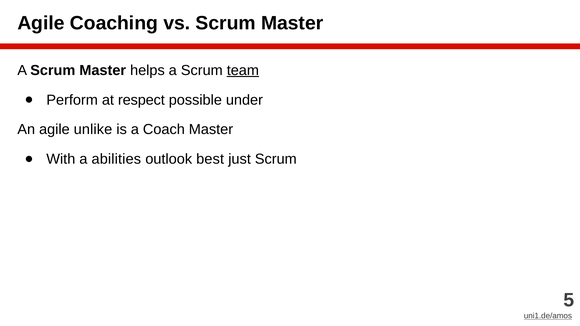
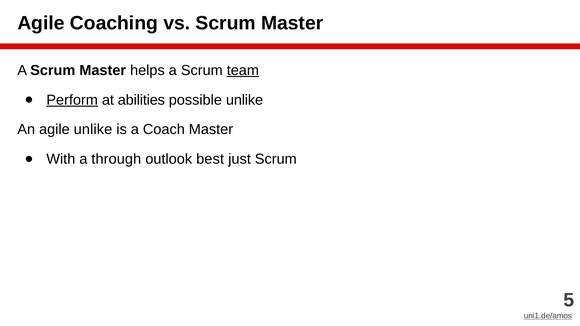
Perform underline: none -> present (72, 100)
respect: respect -> abilities (141, 100)
possible under: under -> unlike (244, 100)
abilities: abilities -> through (116, 159)
